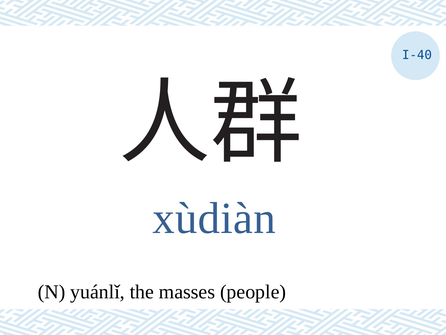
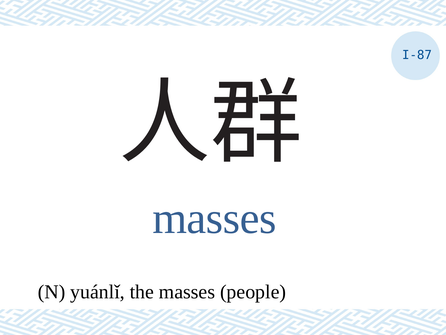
I-40: I-40 -> I-87 (417, 55)
xùdiàn: xùdiàn -> masses (214, 218)
